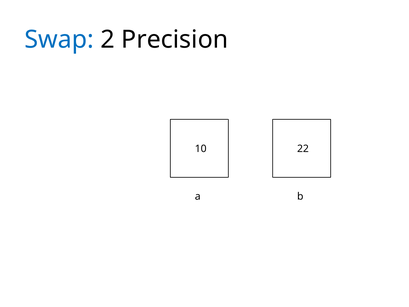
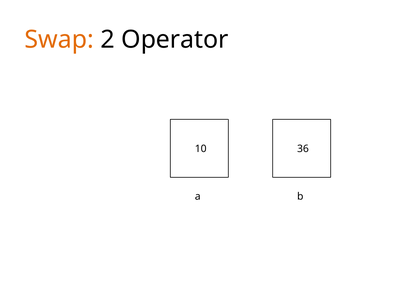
Swap colour: blue -> orange (59, 40)
Precision: Precision -> Operator (175, 40)
22: 22 -> 36 (303, 149)
